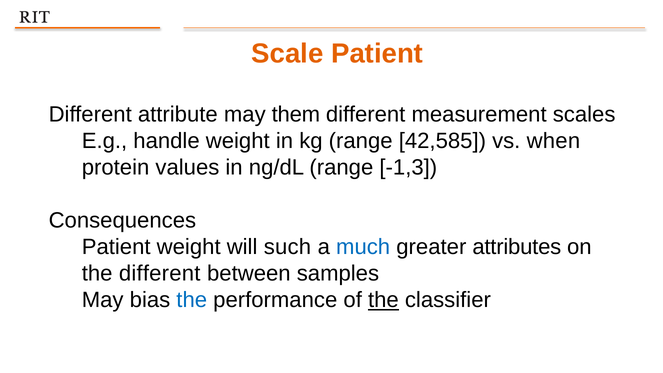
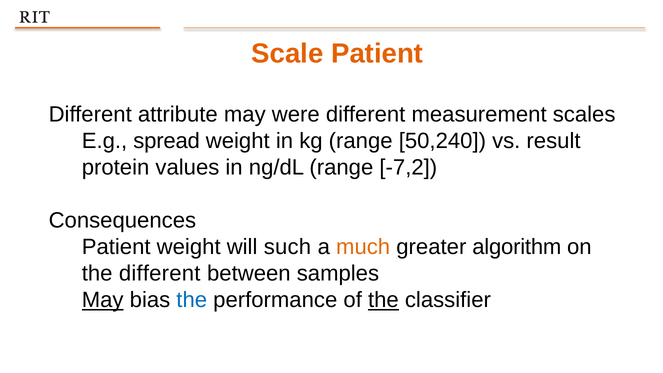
them: them -> were (296, 114)
handle: handle -> spread (167, 141)
42,585: 42,585 -> 50,240 (442, 141)
when: when -> result (554, 141)
-1,3: -1,3 -> -7,2 (408, 167)
much colour: blue -> orange (363, 247)
attributes: attributes -> algorithm (517, 247)
May underline: none -> present (103, 300)
